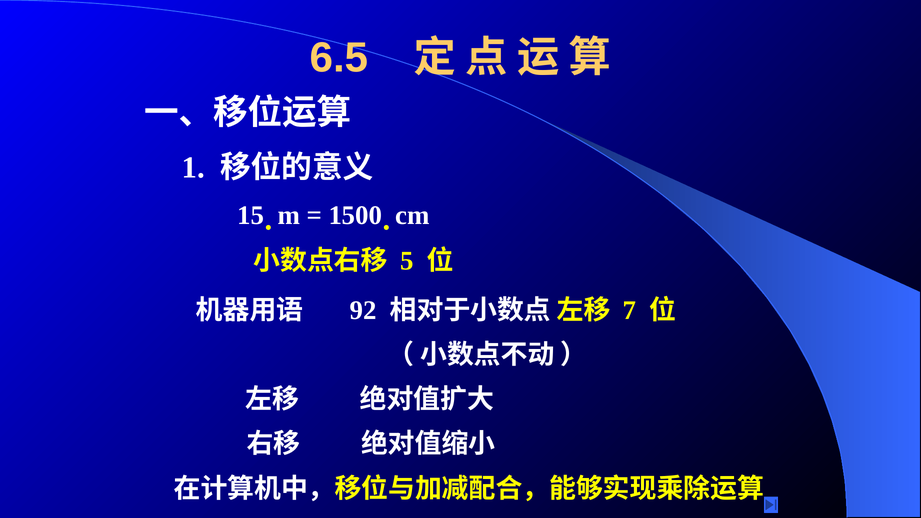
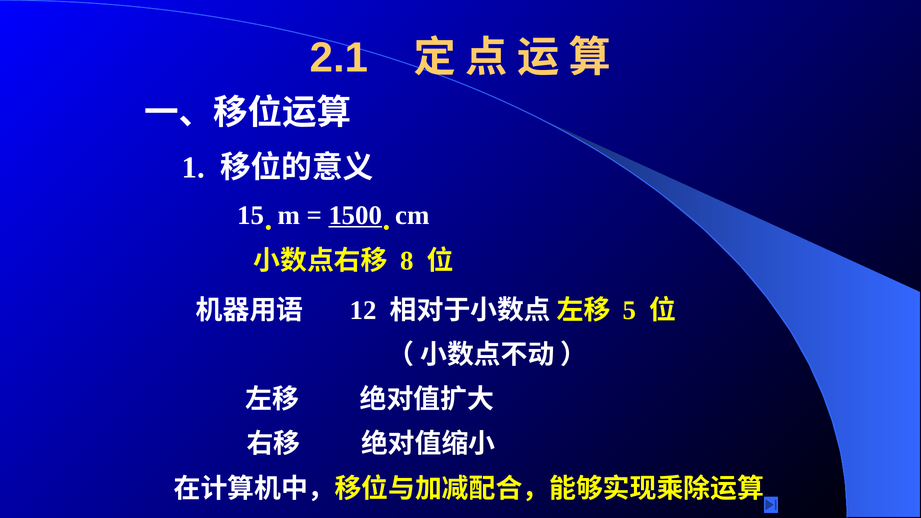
6.5: 6.5 -> 2.1 (339, 58)
1500 underline: none -> present (355, 215)
5: 5 -> 8 (407, 261)
92: 92 -> 12 (363, 310)
7: 7 -> 5 (630, 310)
